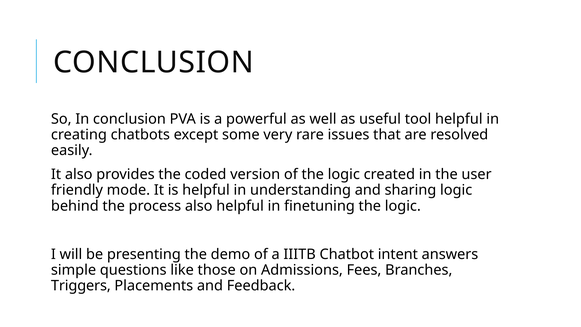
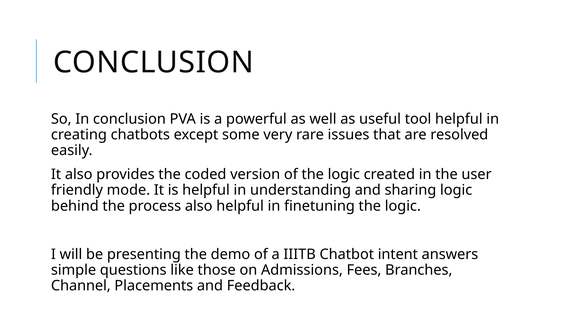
Triggers: Triggers -> Channel (81, 285)
